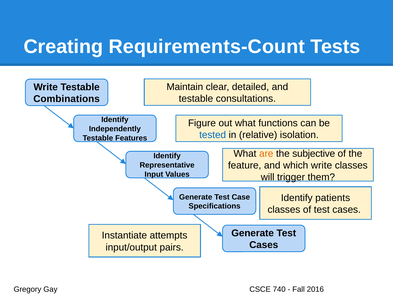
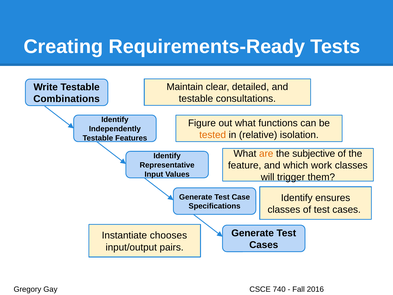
Requirements-Count: Requirements-Count -> Requirements-Ready (207, 47)
tested colour: blue -> orange (213, 135)
which write: write -> work (322, 165)
patients: patients -> ensures (333, 198)
attempts: attempts -> chooses (168, 235)
